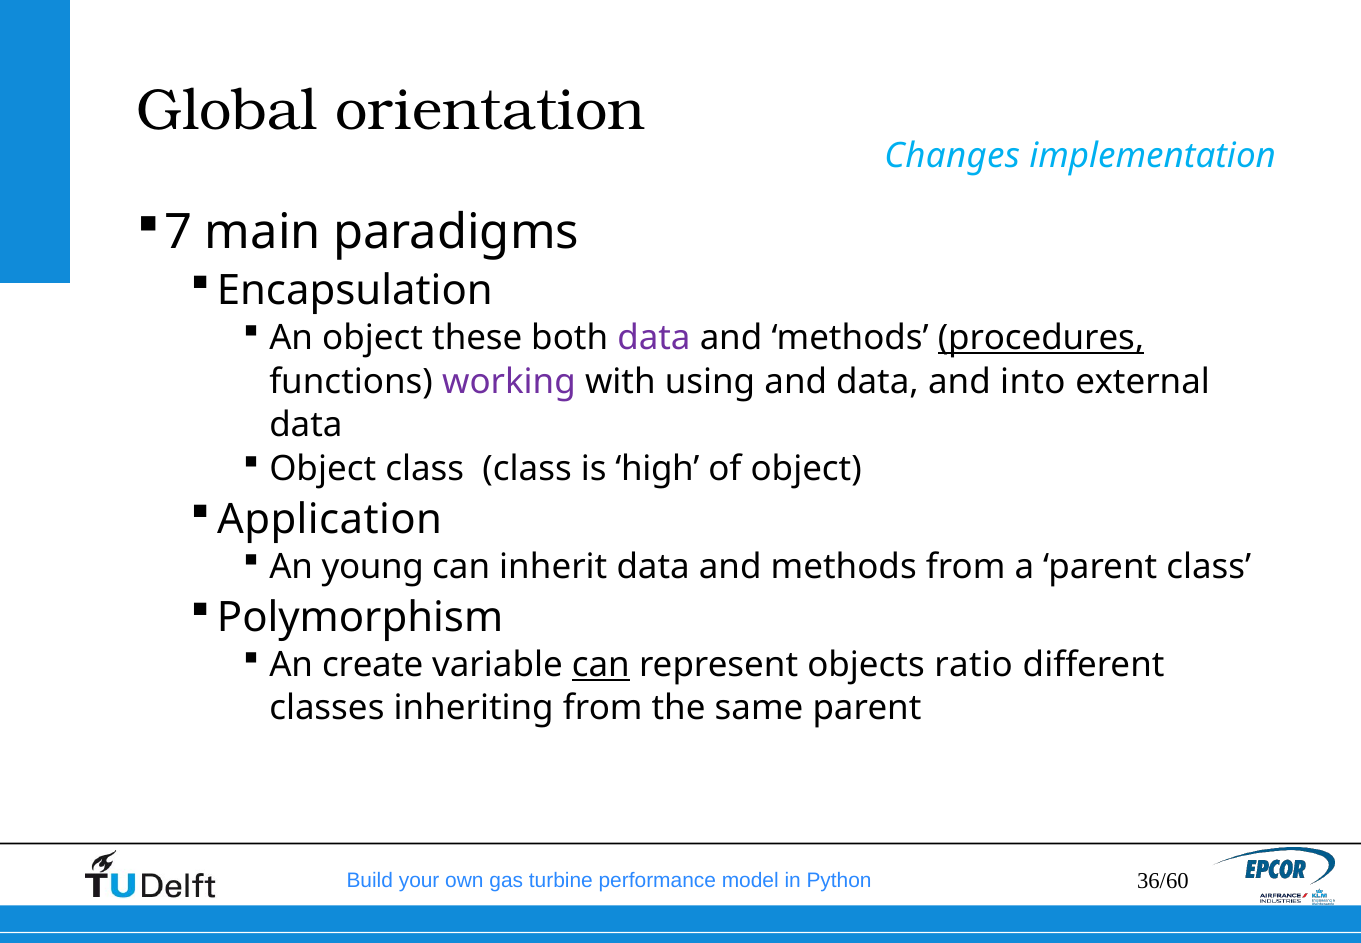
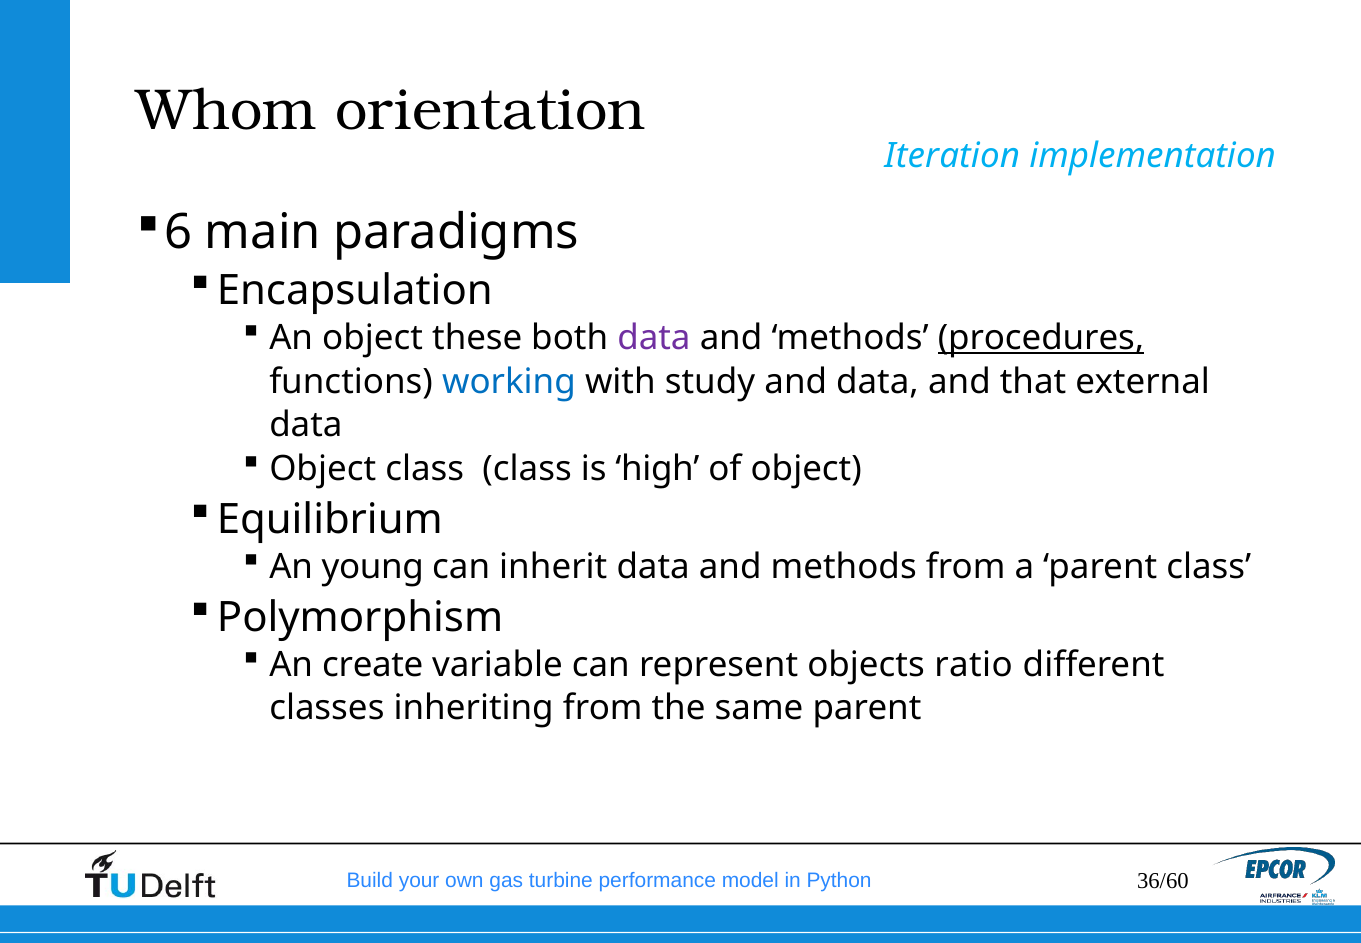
Global: Global -> Whom (227, 110)
Changes: Changes -> Iteration (952, 156)
7: 7 -> 6 (178, 233)
working colour: purple -> blue (509, 382)
using: using -> study (710, 382)
into: into -> that (1033, 382)
Application: Application -> Equilibrium (330, 519)
can underline: present -> none (601, 664)
